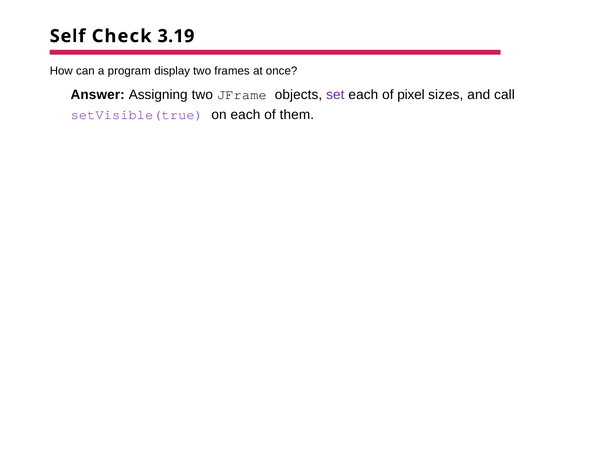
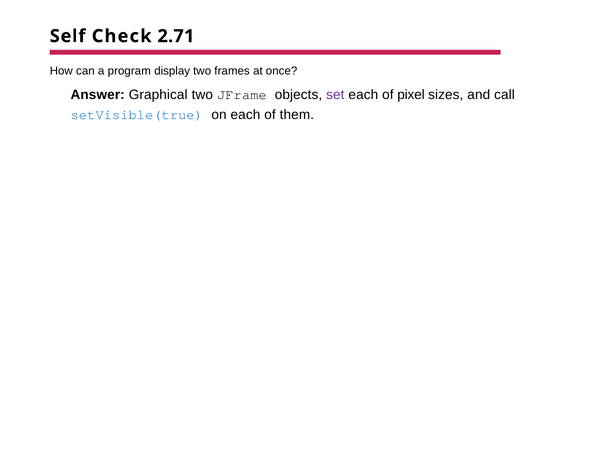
3.19: 3.19 -> 2.71 (176, 36)
Assigning: Assigning -> Graphical (158, 95)
setVisible(true colour: purple -> blue (137, 115)
